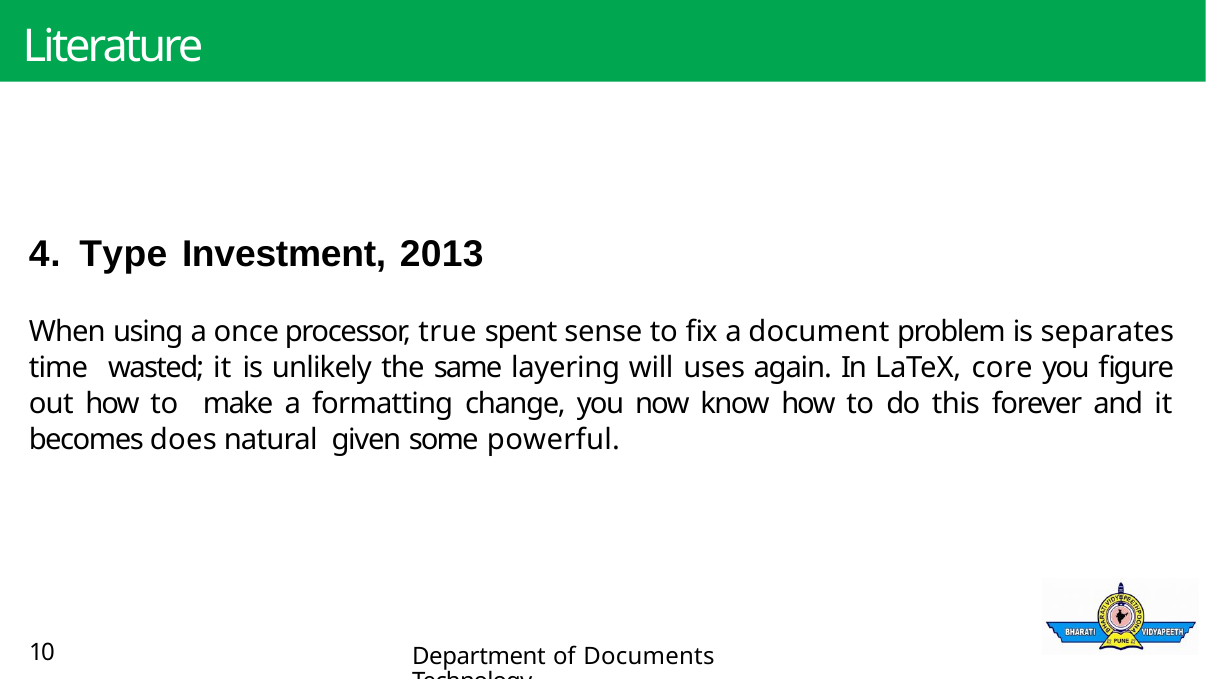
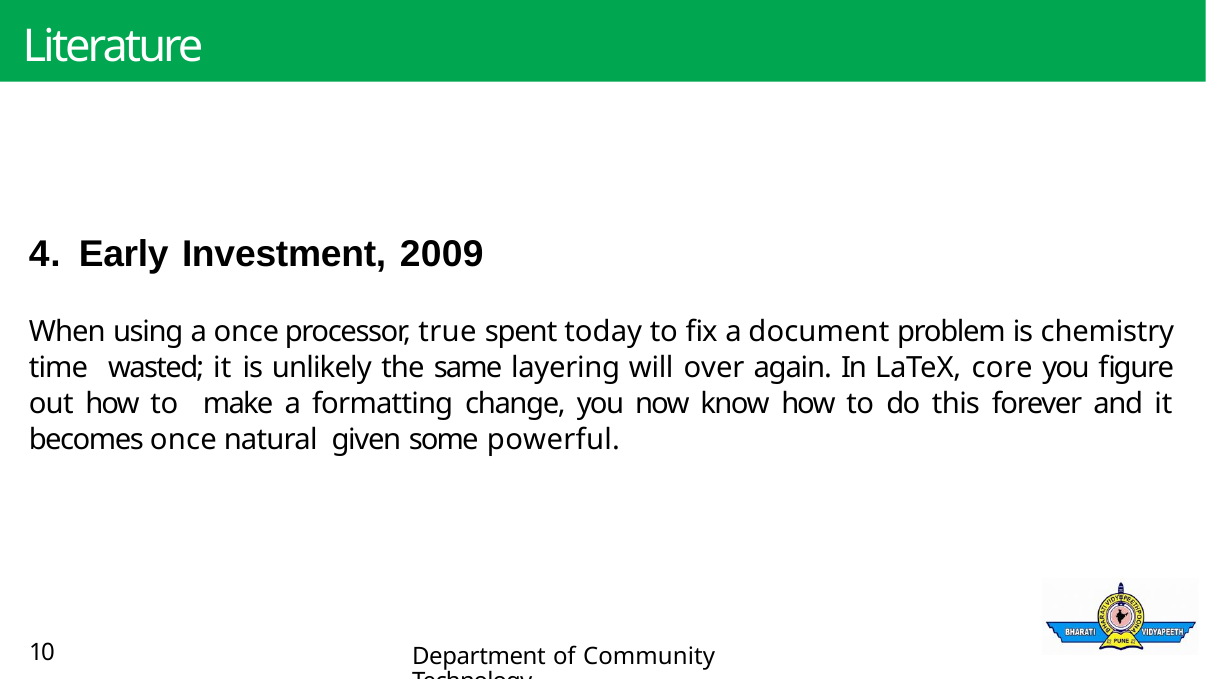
Type: Type -> Early (124, 255)
2013: 2013 -> 2009 (442, 255)
sense: sense -> today (603, 332)
separates: separates -> chemistry (1107, 332)
uses: uses -> over (714, 368)
becomes does: does -> once (183, 440)
Documents: Documents -> Community (649, 656)
